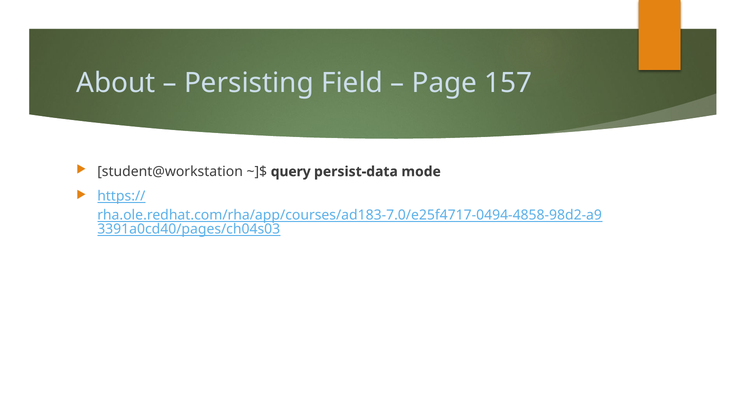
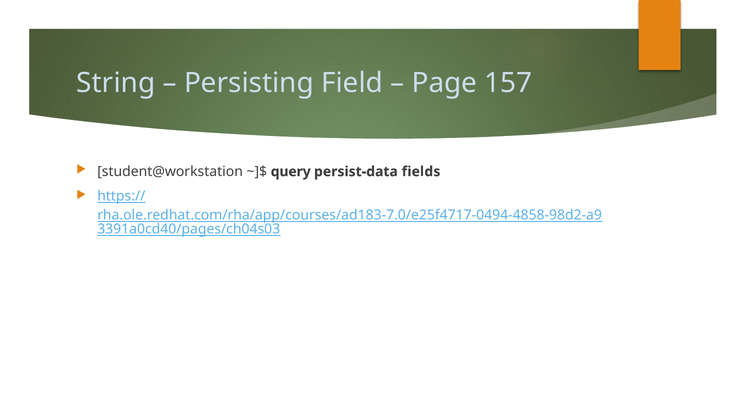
About: About -> String (116, 83)
mode: mode -> fields (421, 171)
